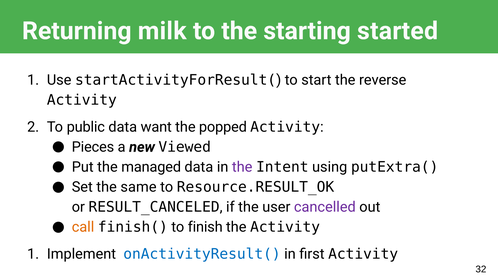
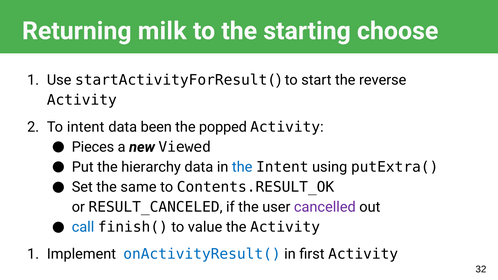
started: started -> choose (398, 31)
To public: public -> intent (86, 127)
want: want -> been (156, 127)
managed: managed -> hierarchy (151, 167)
the colour: purple -> blue (242, 167)
Resource.RESULT_OK: Resource.RESULT_OK -> Contents.RESULT_OK (256, 187)
call colour: orange -> blue (83, 227)
finish: finish -> value (205, 227)
